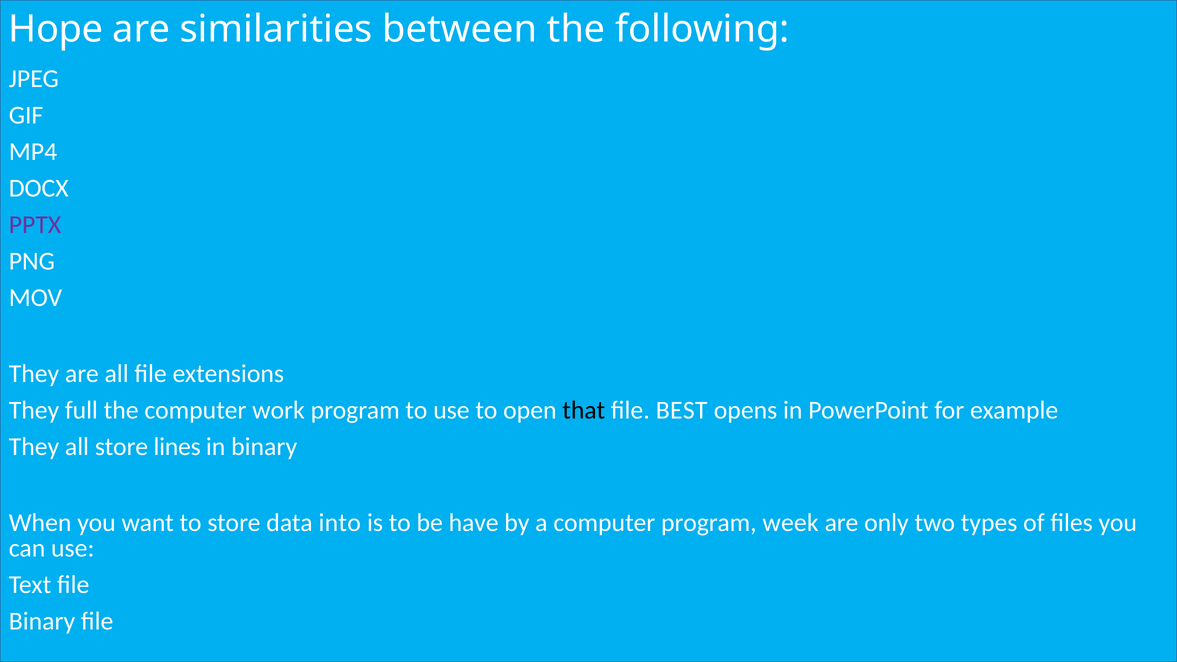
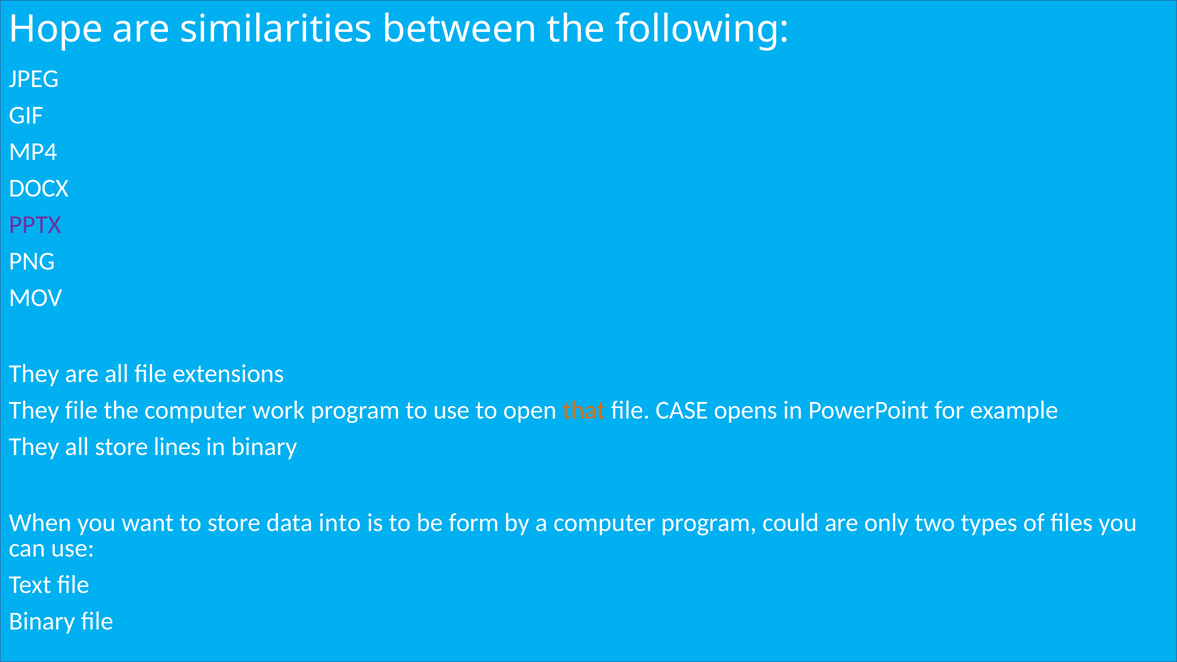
They full: full -> file (81, 410)
that colour: black -> orange (584, 410)
BEST: BEST -> CASE (682, 410)
have: have -> form (474, 523)
week: week -> could (791, 523)
